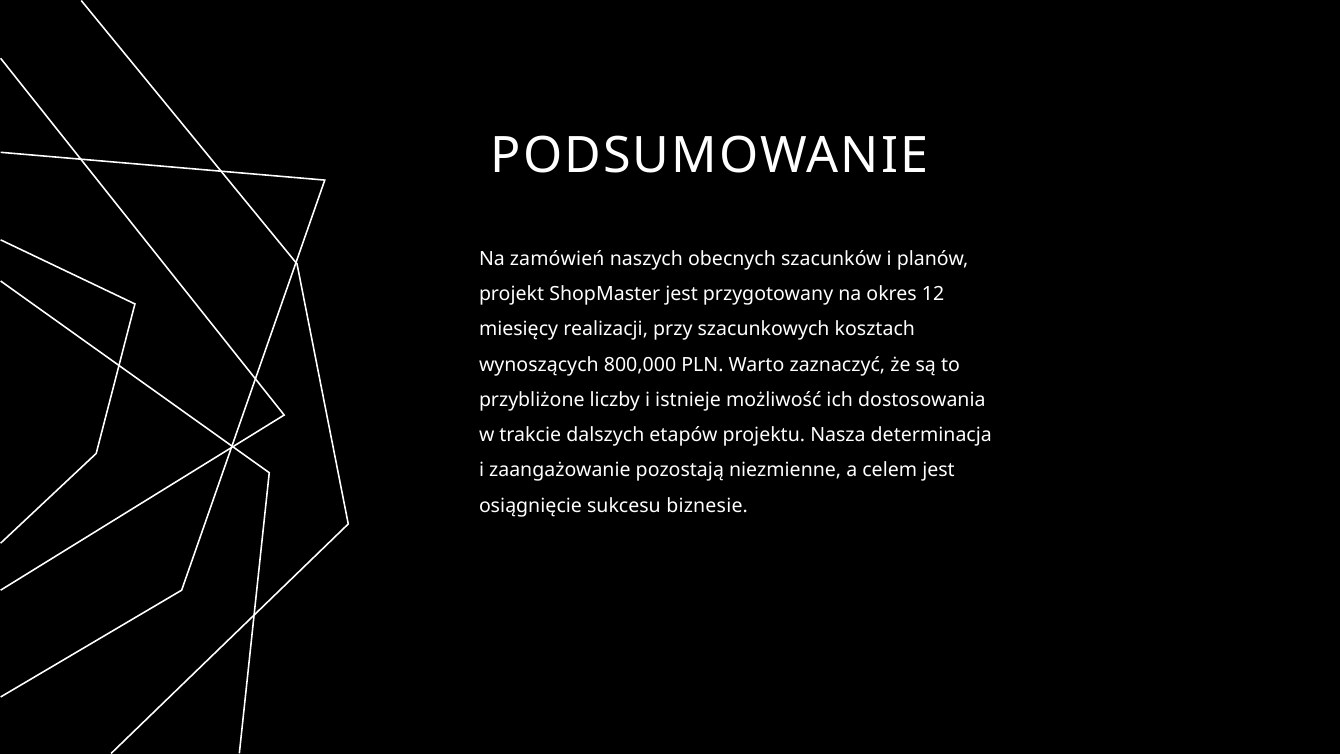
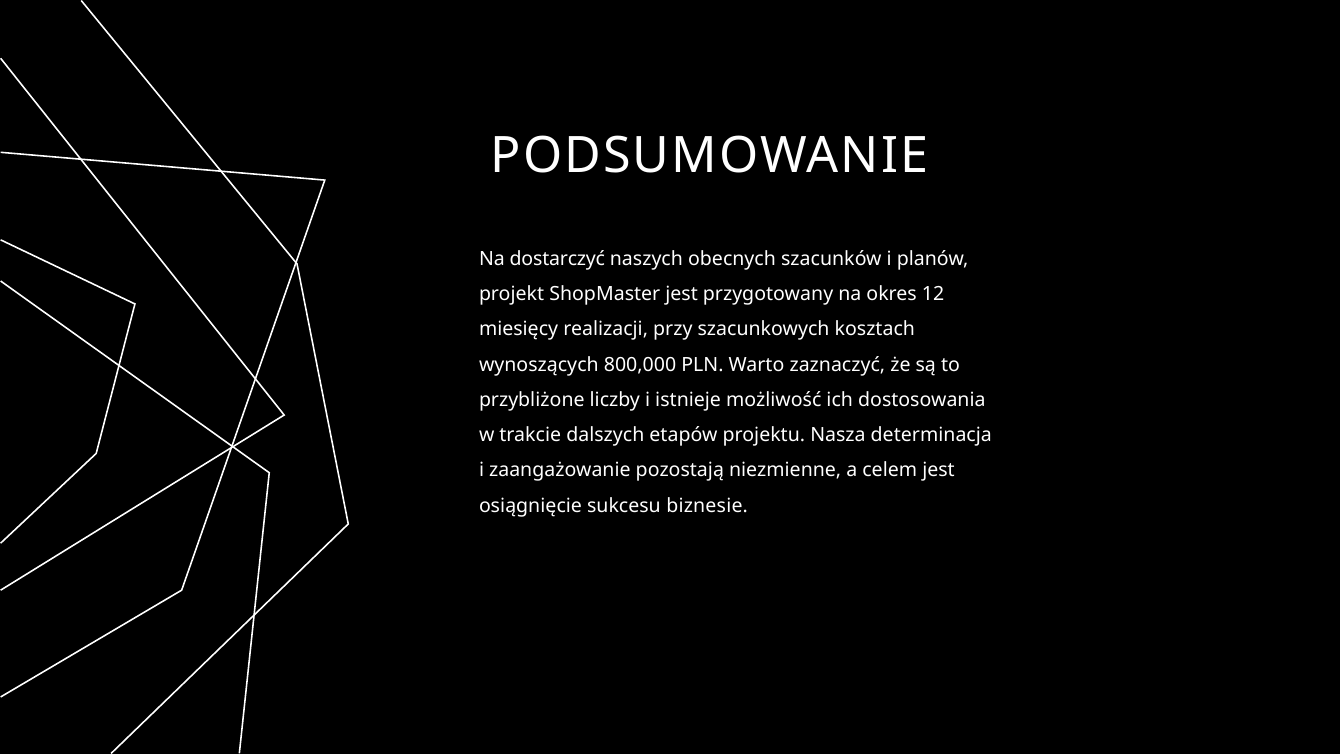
zamówień: zamówień -> dostarczyć (557, 259)
